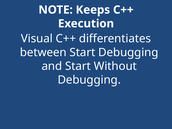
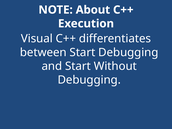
Keeps: Keeps -> About (93, 10)
